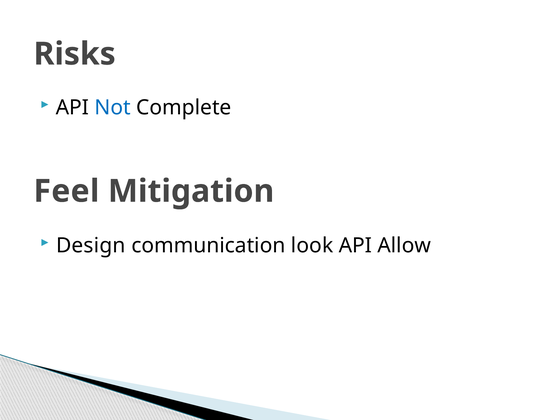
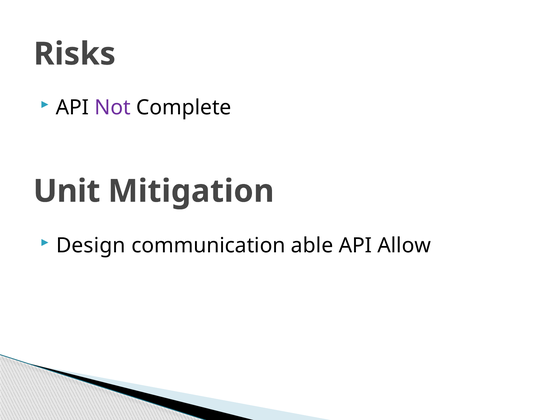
Not colour: blue -> purple (113, 108)
Feel: Feel -> Unit (67, 191)
look: look -> able (312, 246)
